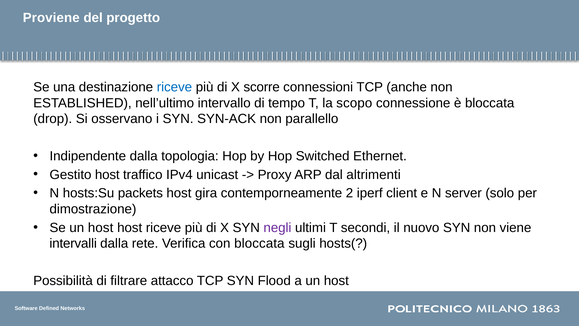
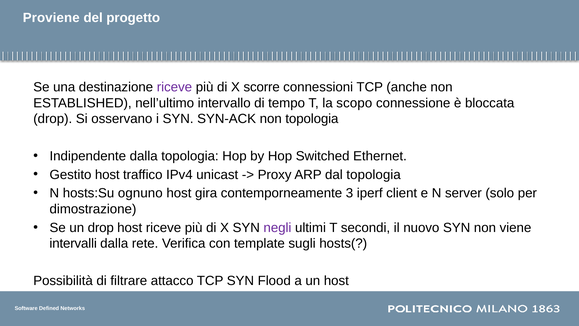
riceve colour: blue -> purple (174, 87)
non parallello: parallello -> topologia (312, 119)
dal altrimenti: altrimenti -> topologia (374, 174)
packets: packets -> ognuno (140, 193)
2: 2 -> 3 (350, 193)
Se un host: host -> drop (101, 227)
con bloccata: bloccata -> template (259, 243)
